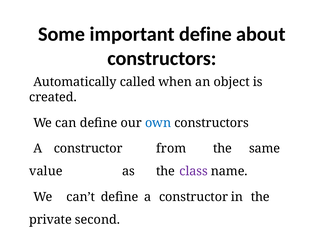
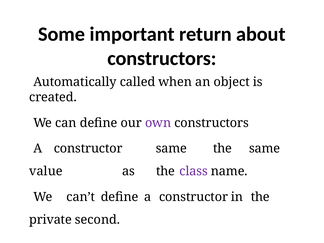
important define: define -> return (205, 34)
own colour: blue -> purple (158, 123)
constructor from: from -> same (171, 149)
